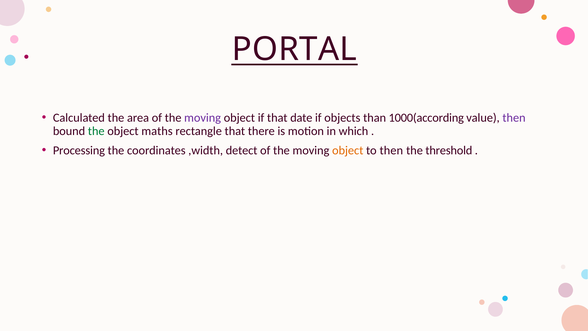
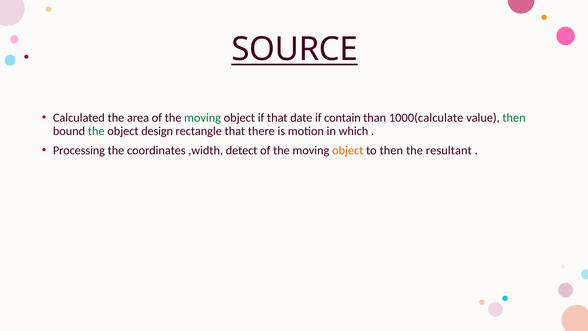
PORTAL: PORTAL -> SOURCE (295, 49)
moving colour: purple -> green (203, 118)
objects: objects -> contain (342, 118)
1000(according: 1000(according -> 1000(calculate (426, 118)
then colour: purple -> green (514, 118)
maths: maths -> design (157, 131)
threshold: threshold -> resultant (449, 150)
